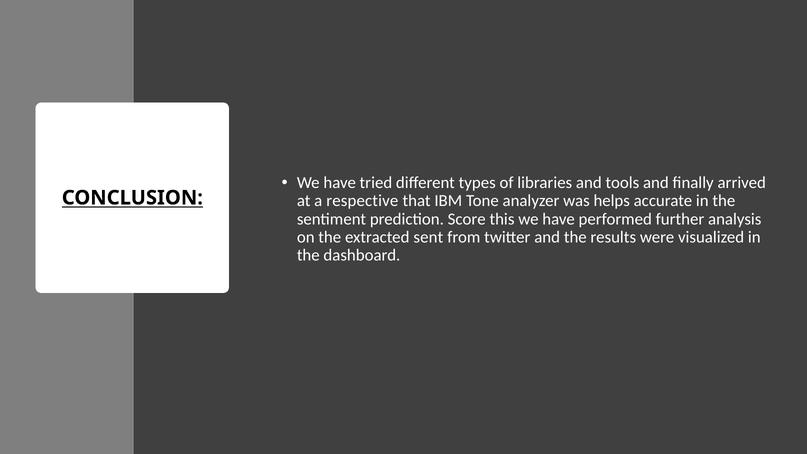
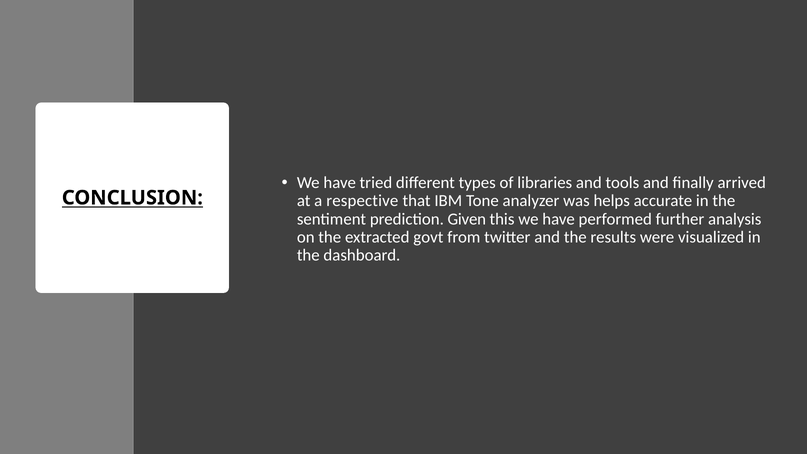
Score: Score -> Given (467, 219)
sent: sent -> govt (428, 237)
